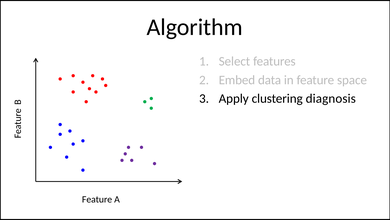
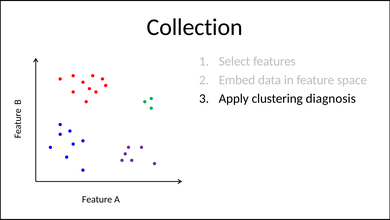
Algorithm: Algorithm -> Collection (195, 27)
